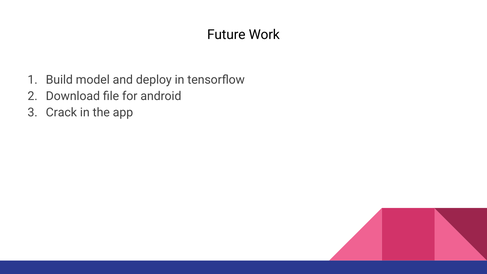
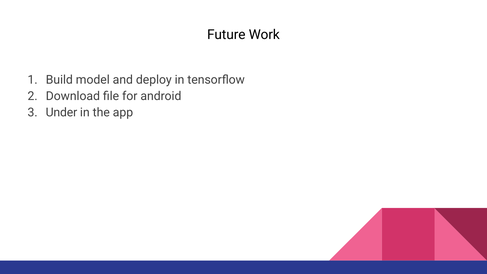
Crack: Crack -> Under (61, 113)
